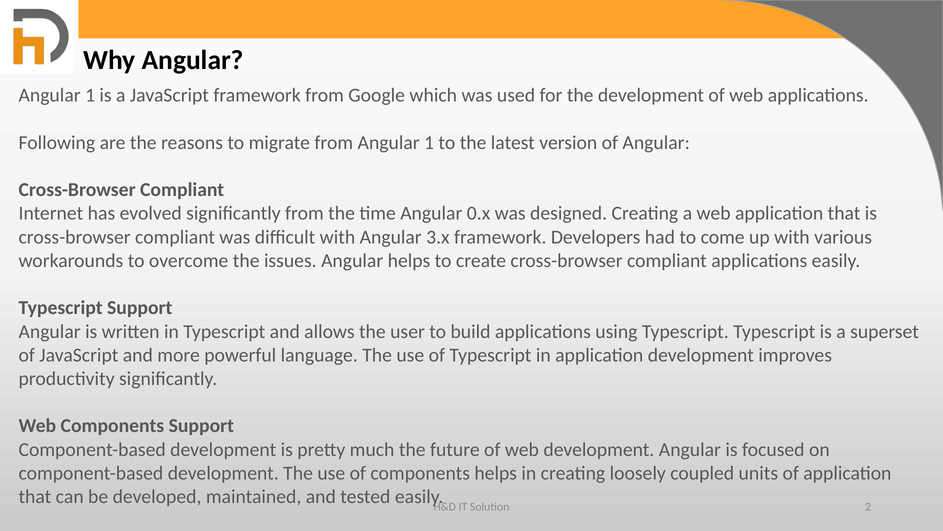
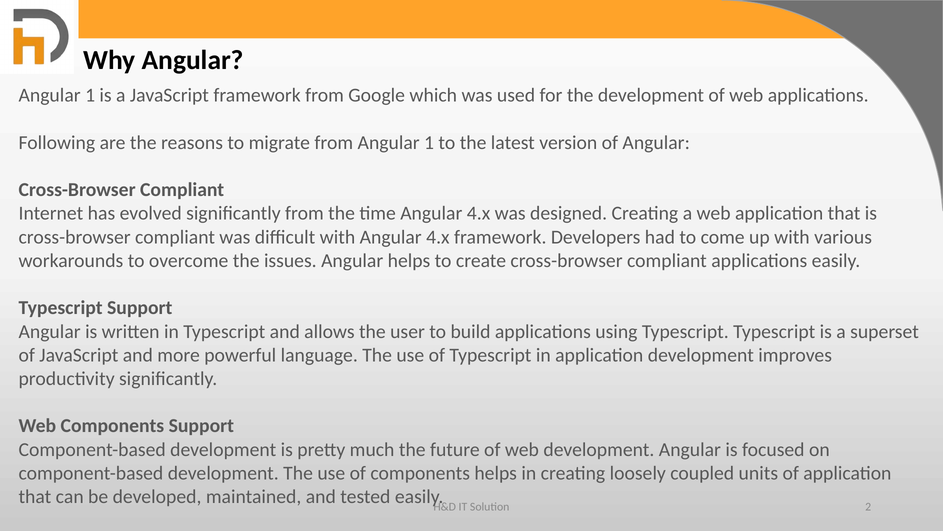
time Angular 0.x: 0.x -> 4.x (479, 213)
with Angular 3.x: 3.x -> 4.x (438, 237)
